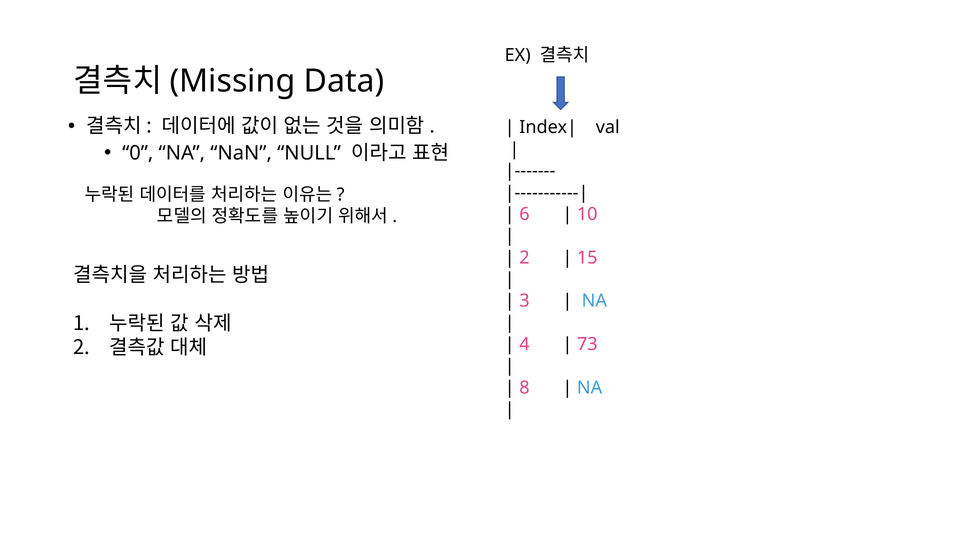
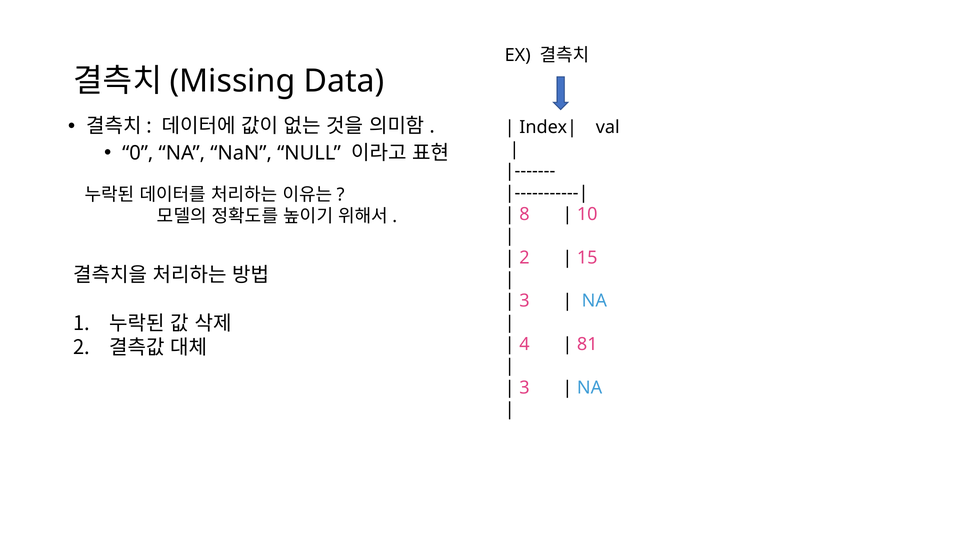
6: 6 -> 8 (524, 214)
73: 73 -> 81 (587, 344)
8: 8 -> 3 (524, 387)
